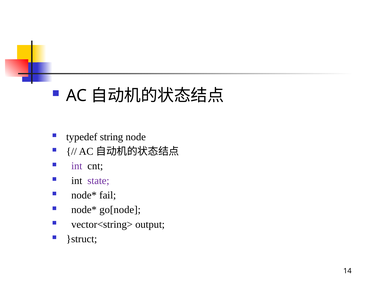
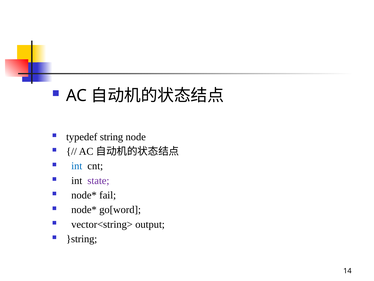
int colour: purple -> blue (77, 166)
go[node: go[node -> go[word (120, 209)
}struct: }struct -> }string (82, 239)
